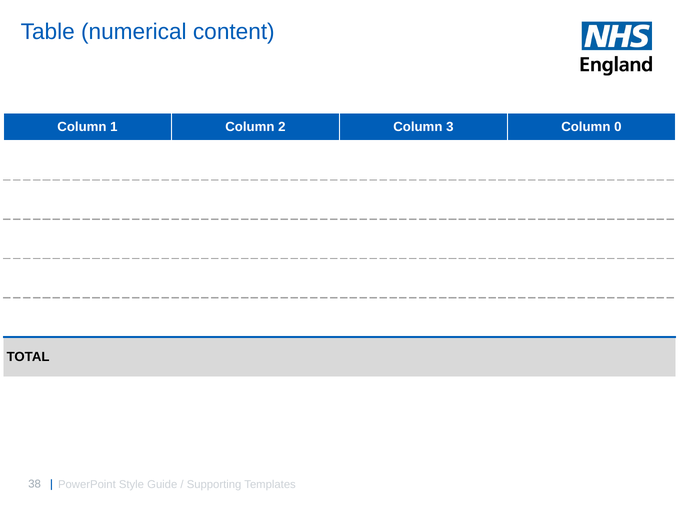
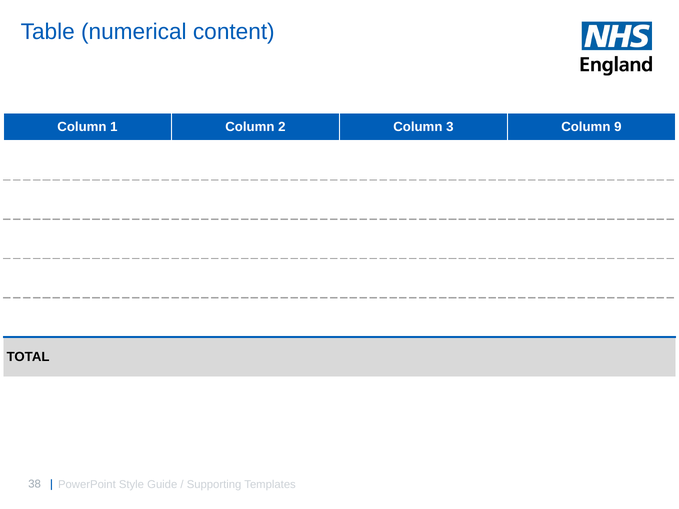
0: 0 -> 9 (618, 127)
